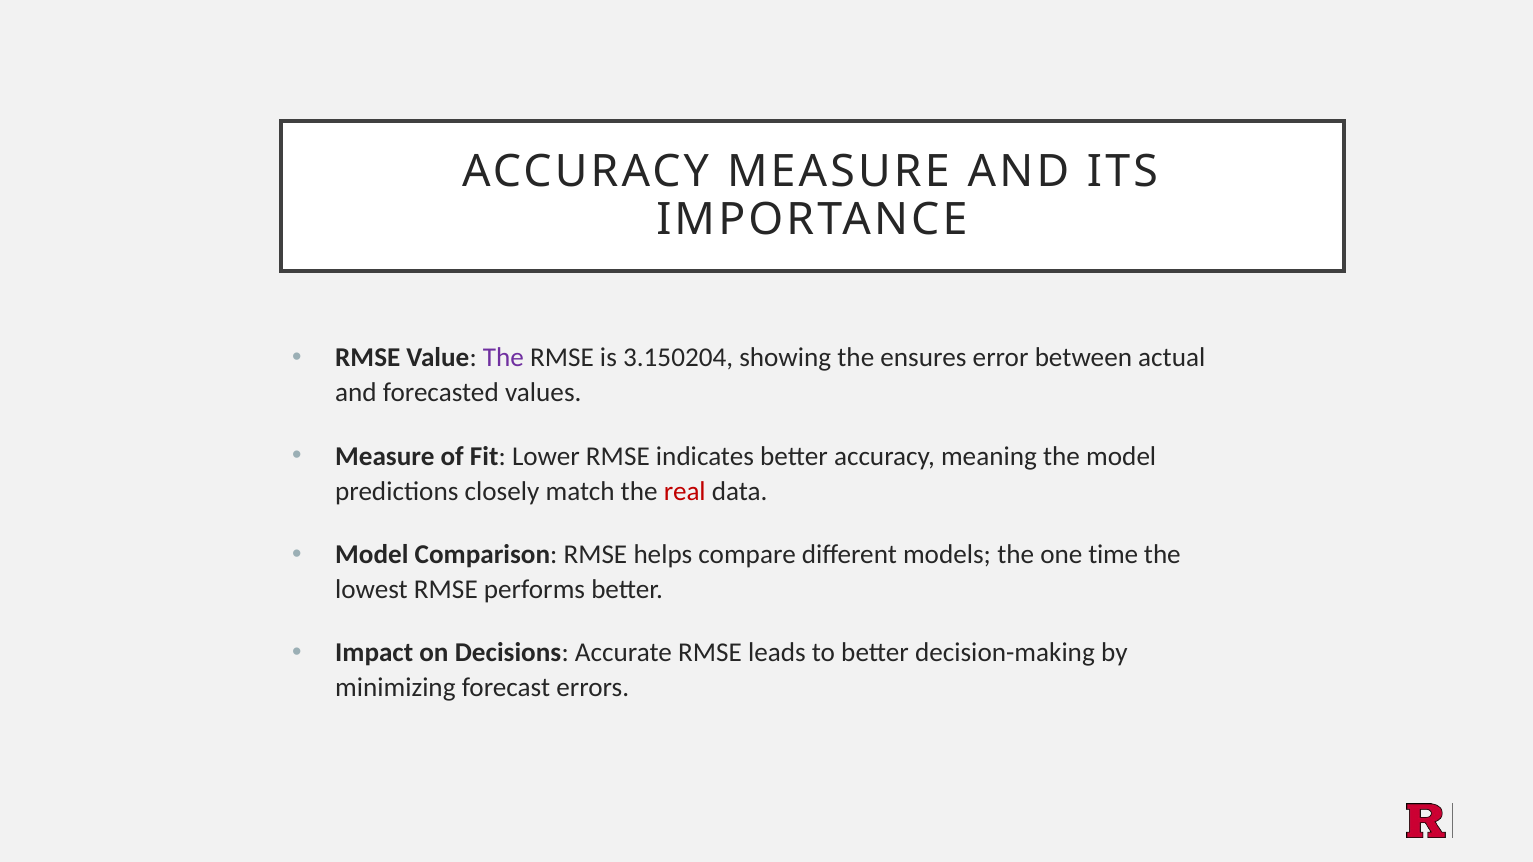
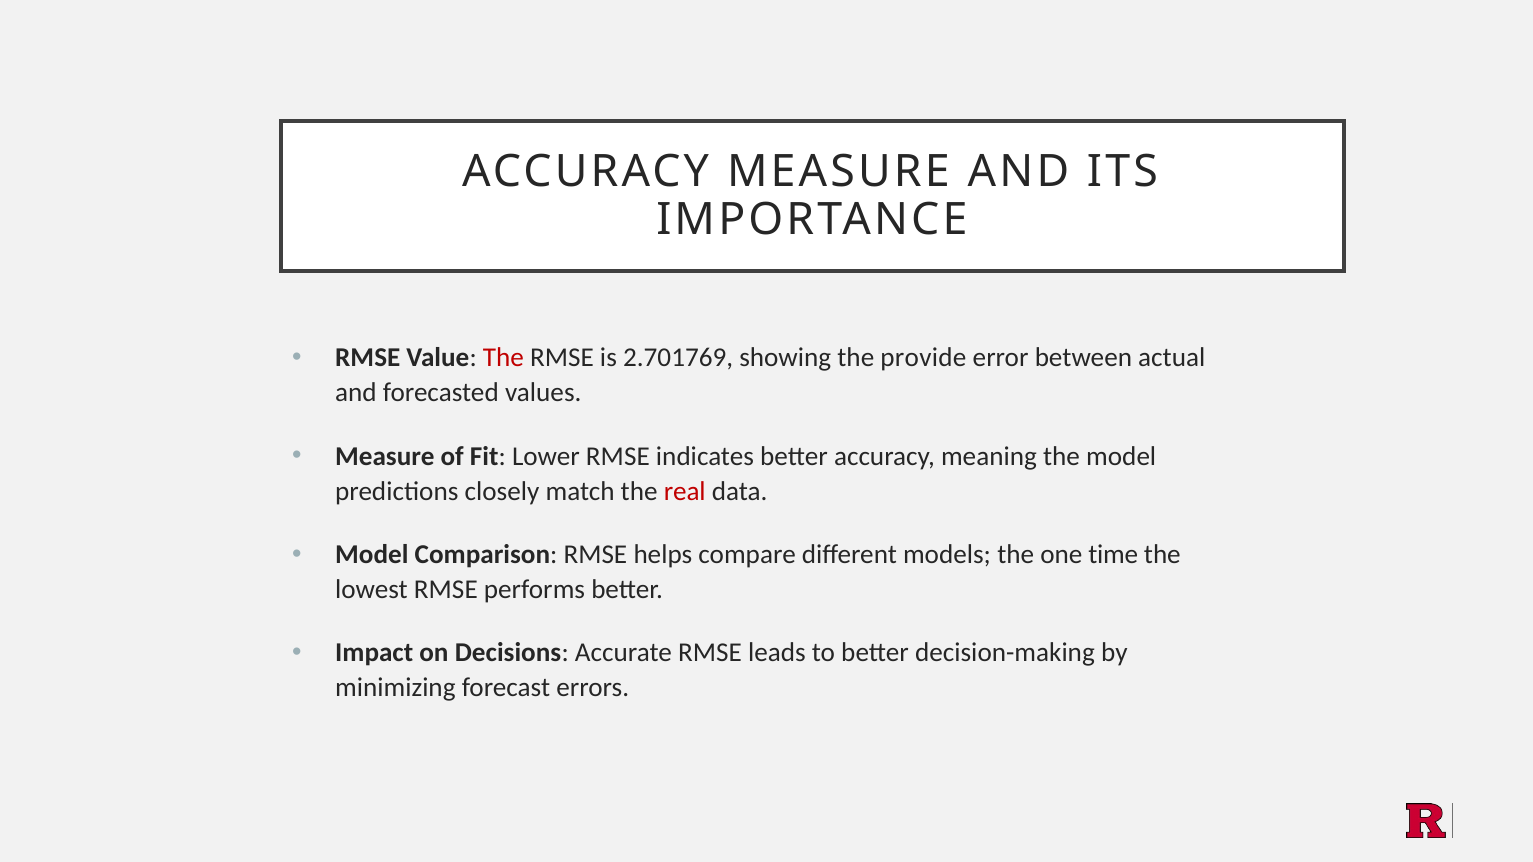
The colour: purple -> red (503, 358)
3.150204: 3.150204 -> 2.701769 (678, 358)
ensures: ensures -> provide (923, 358)
